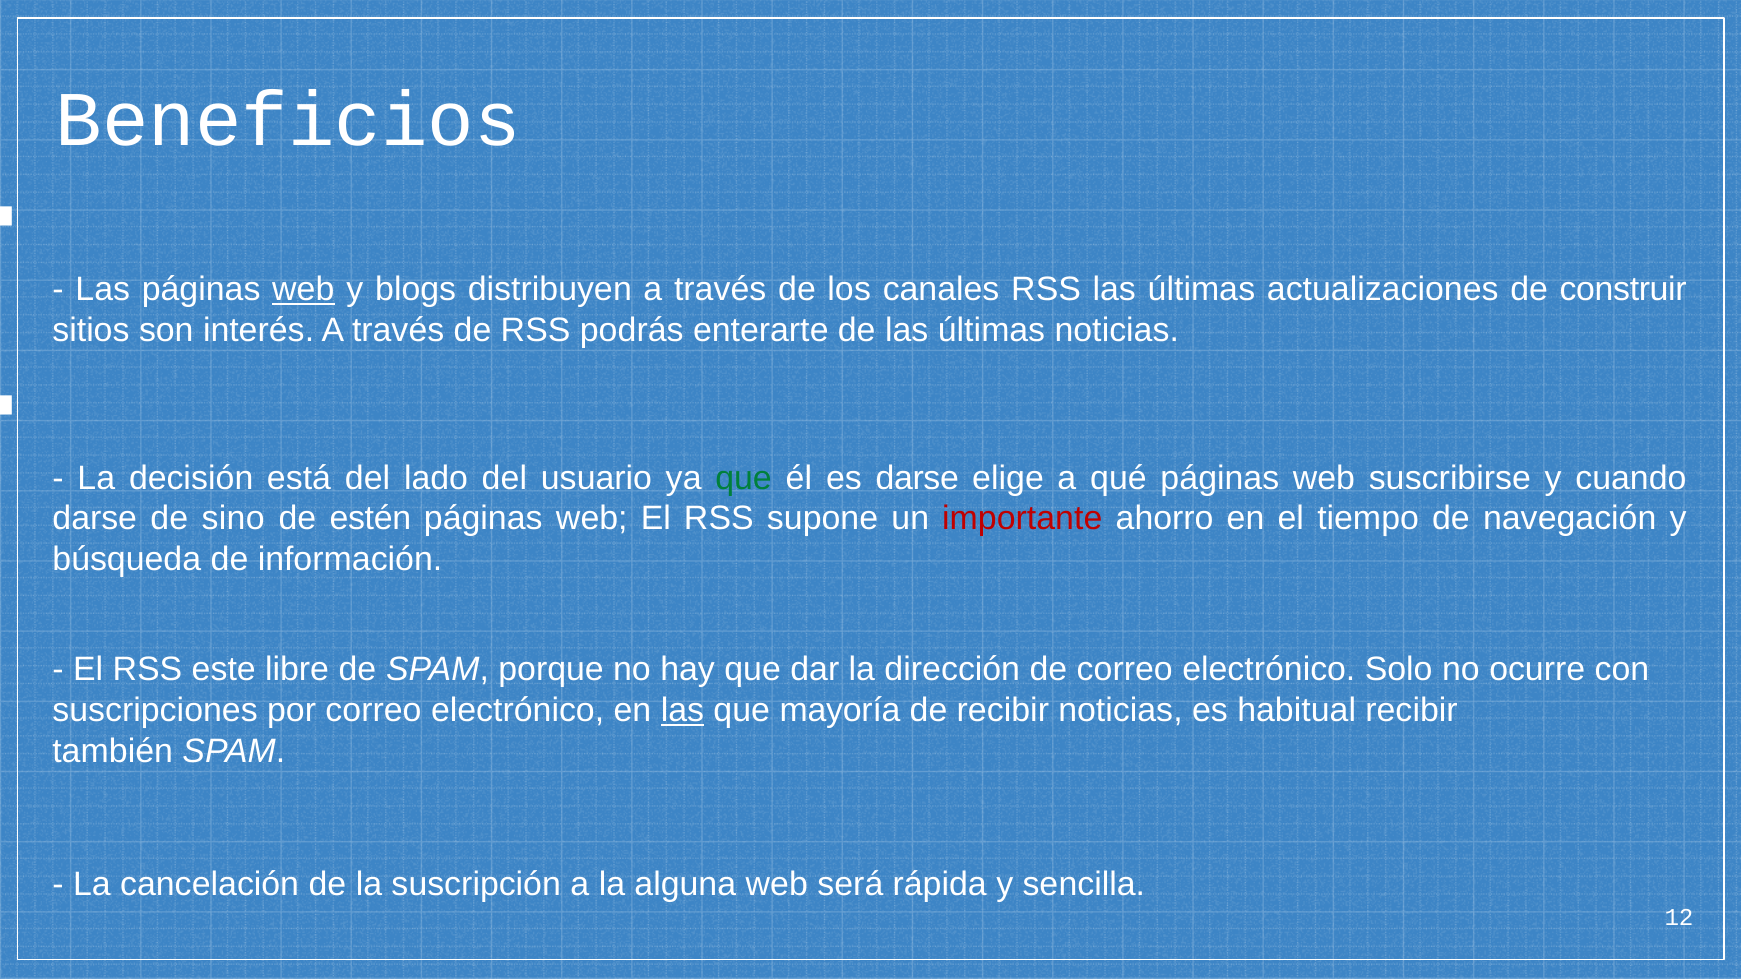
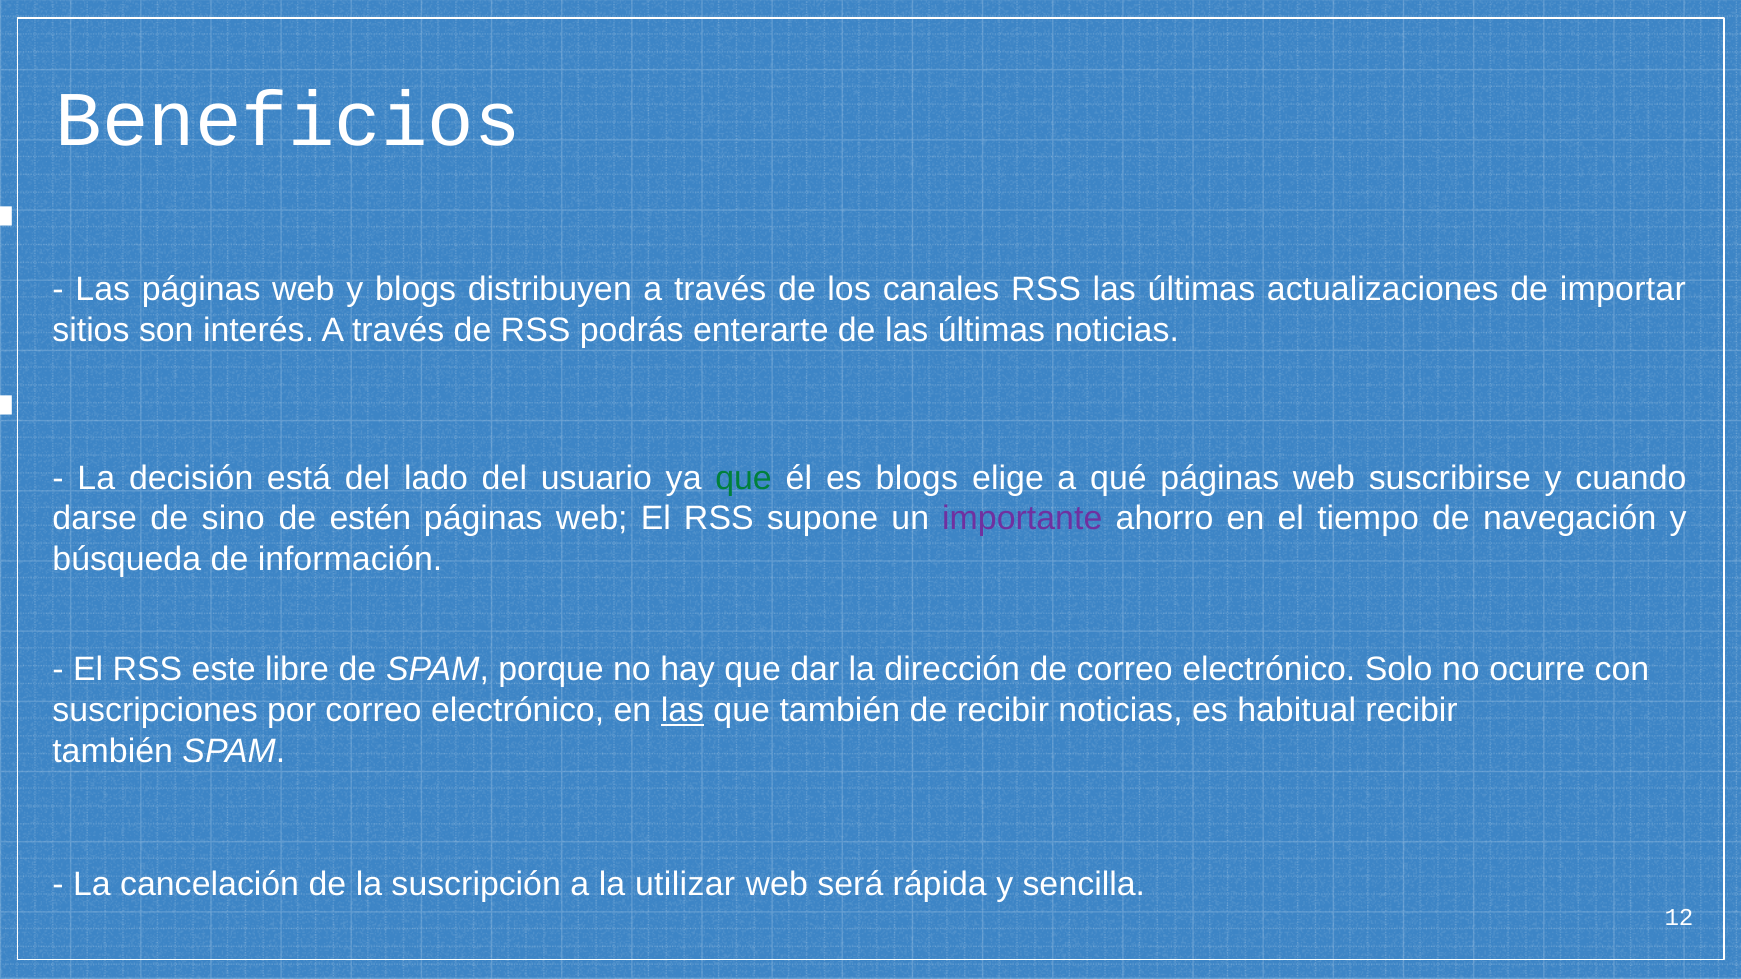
web underline: present -> none (303, 290)
construir: construir -> importar (1623, 290)
es darse: darse -> blogs (917, 478)
importante colour: red -> purple (1022, 519)
que mayoría: mayoría -> también (840, 711)
alguna: alguna -> utilizar (685, 885)
